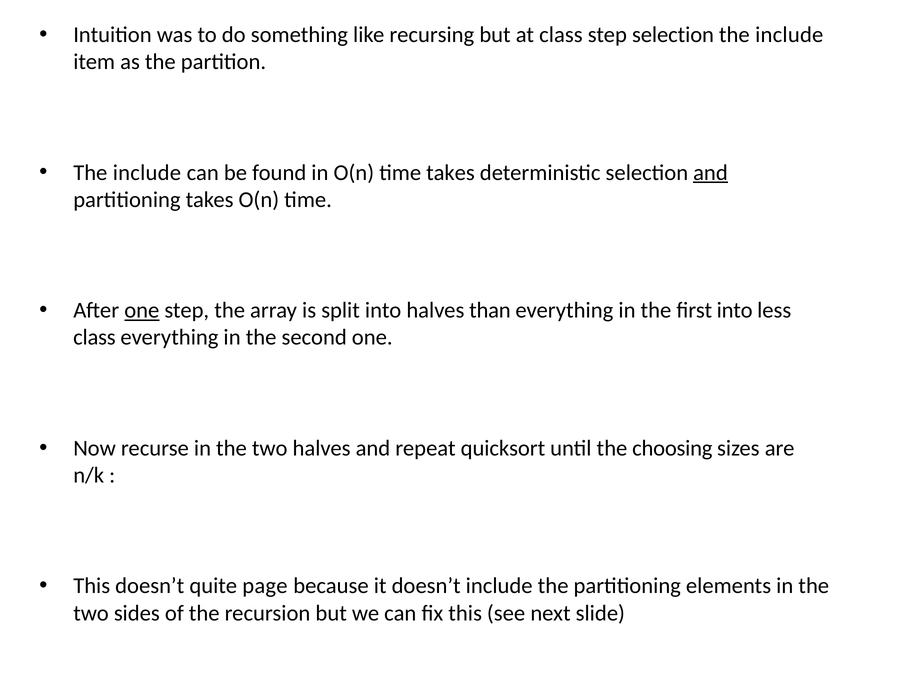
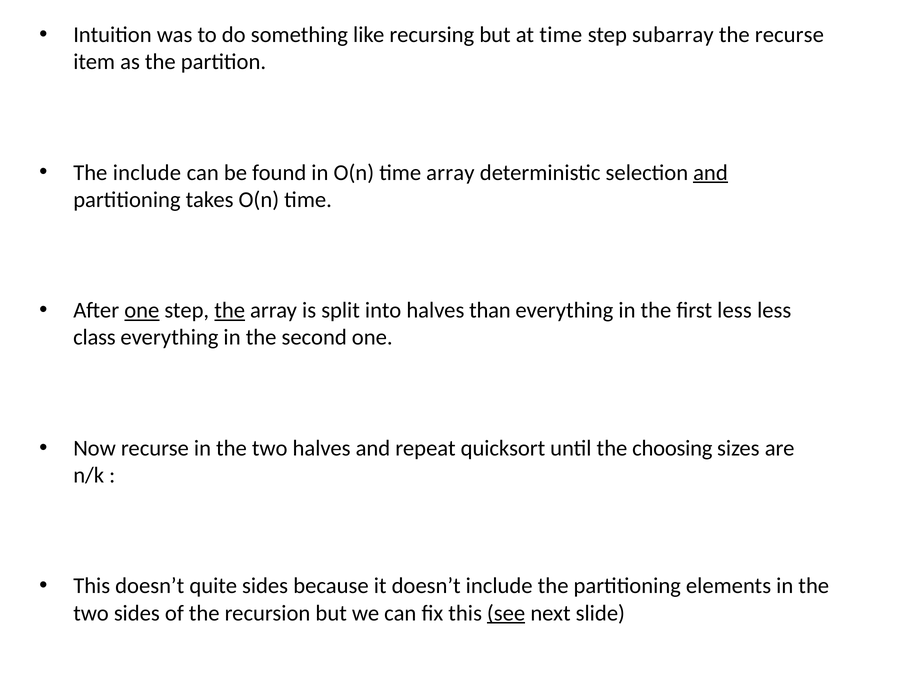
at class: class -> time (561, 35)
step selection: selection -> subarray (673, 35)
include: include -> recurse (789, 35)
time takes: takes -> array (450, 173)
the underline: none -> present (230, 311)
first into: into -> less (734, 311)
quite page: page -> sides (265, 586)
see underline: none -> present (506, 614)
